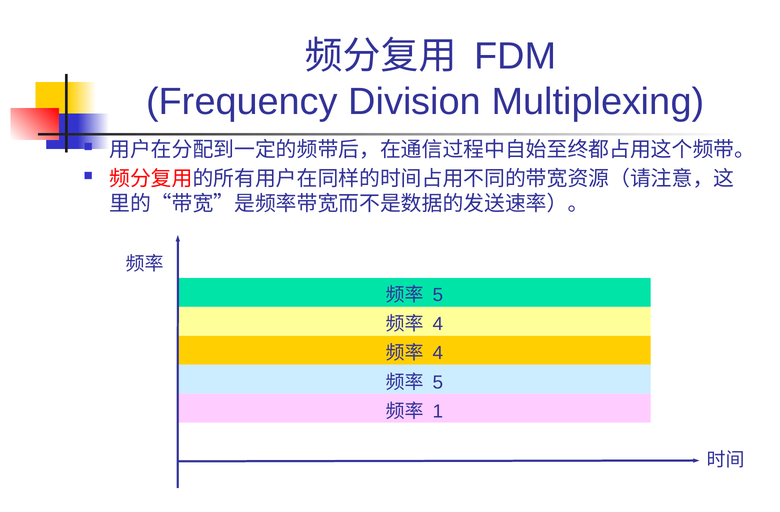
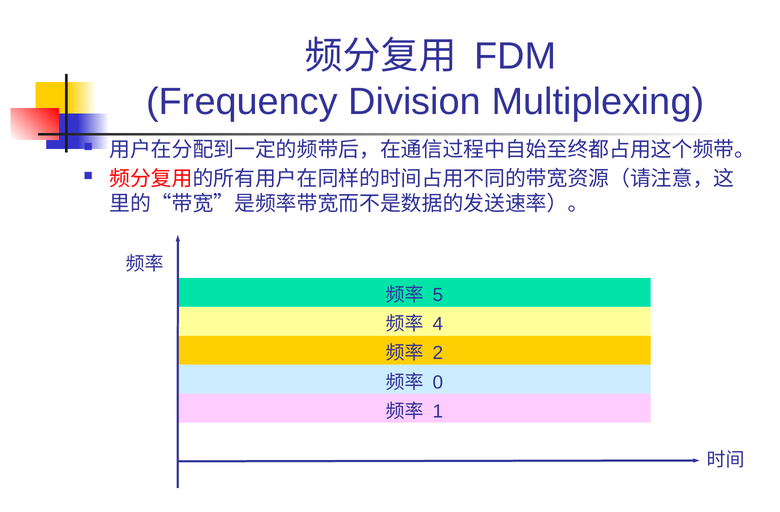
4: 4 -> 2 (438, 353)
5: 5 -> 0 (438, 383)
